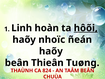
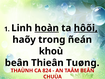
hoàn underline: none -> present (47, 28)
nhoïc: nhoïc -> trong (52, 40)
haõy: haõy -> khoù (51, 51)
